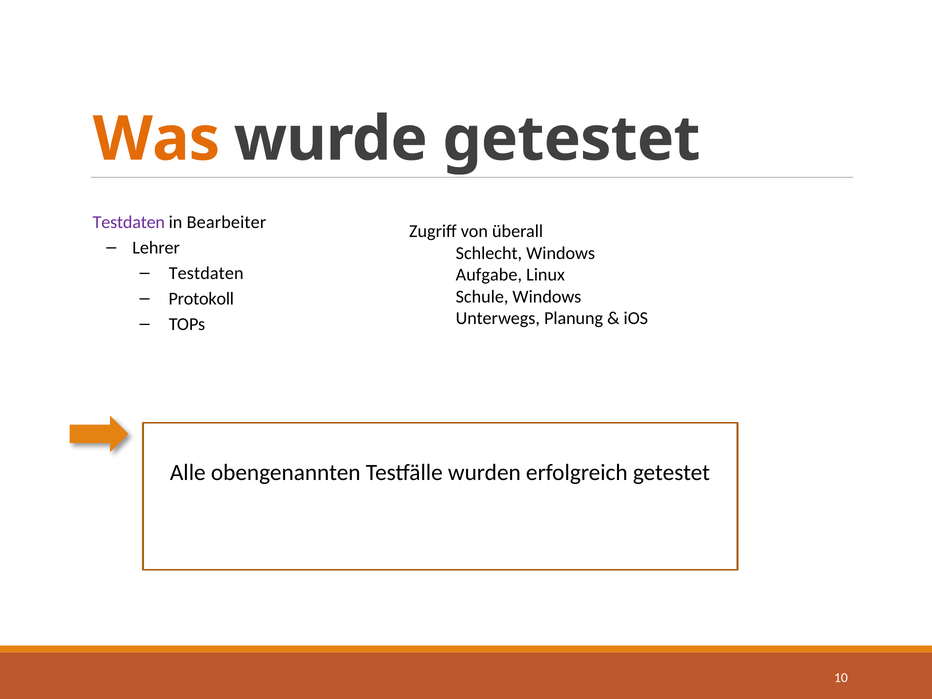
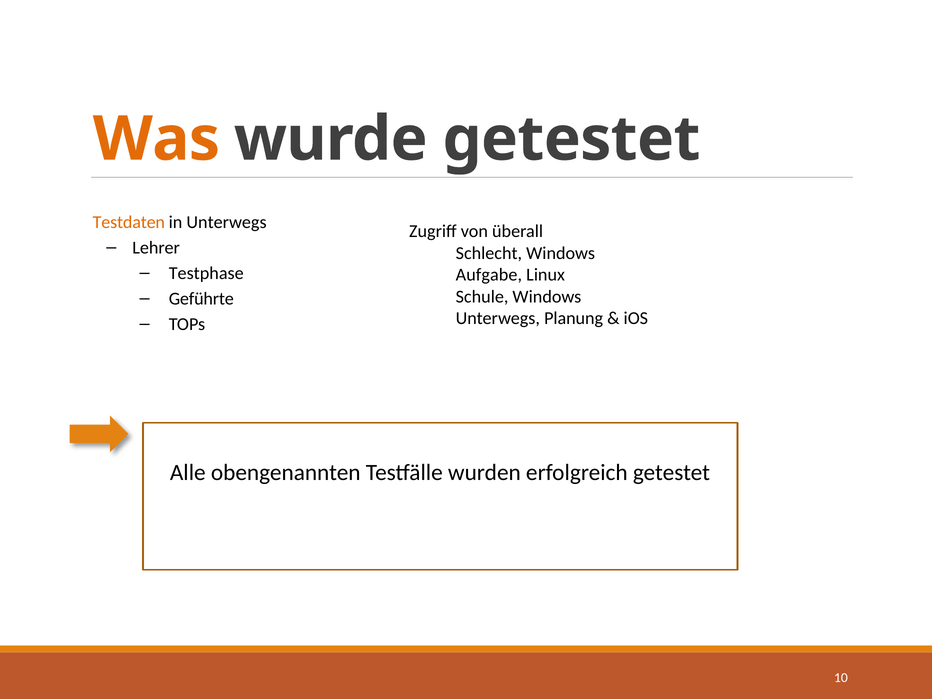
Testdaten colour: purple -> orange (129, 222)
in Bearbeiter: Bearbeiter -> Unterwegs (227, 222)
Testdaten: Testdaten -> Testphase (206, 273)
Protokoll: Protokoll -> Geführte (201, 299)
